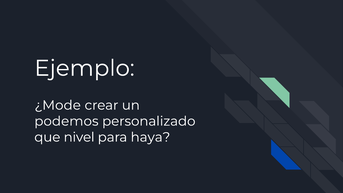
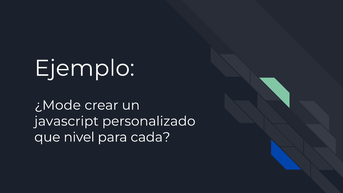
podemos: podemos -> javascript (66, 121)
haya: haya -> cada (150, 137)
